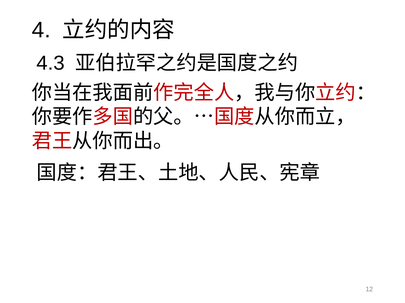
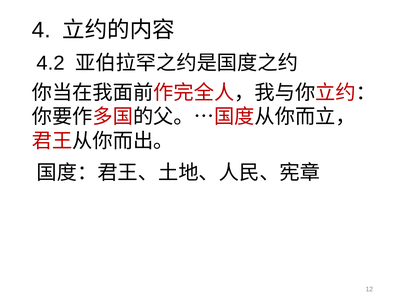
4.3: 4.3 -> 4.2 (51, 63)
